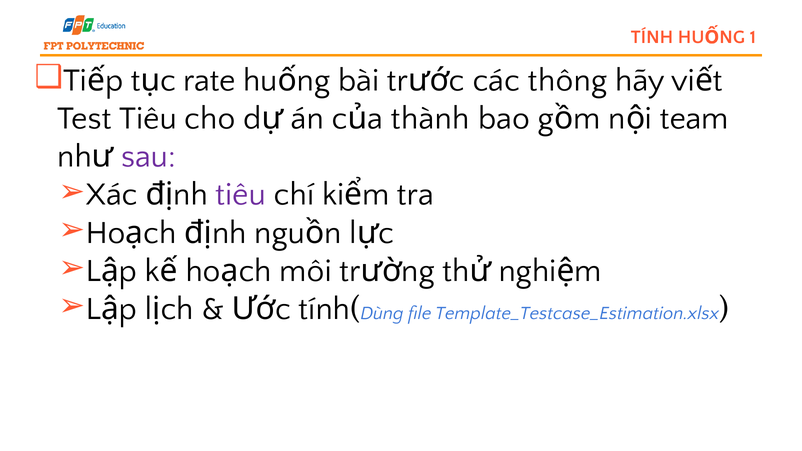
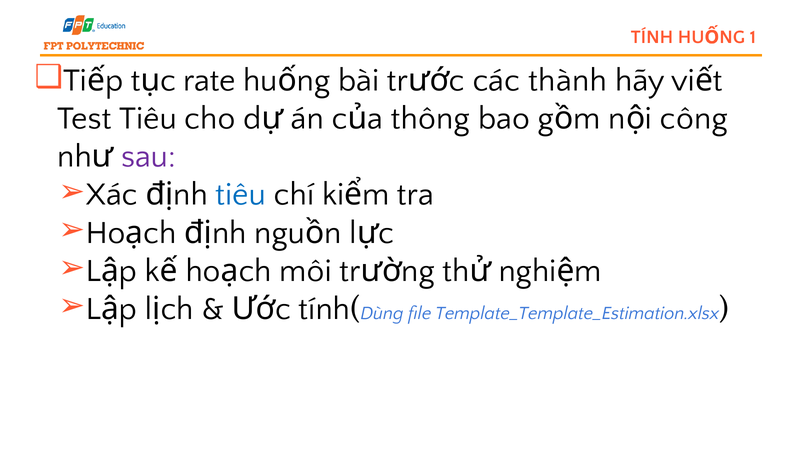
thông: thông -> thành (568, 80)
thành: thành -> thông (430, 118)
team: team -> công (694, 118)
tiêu colour: purple -> blue (241, 195)
Template_Testcase_Estimation.xlsx: Template_Testcase_Estimation.xlsx -> Template_Template_Estimation.xlsx (577, 313)
